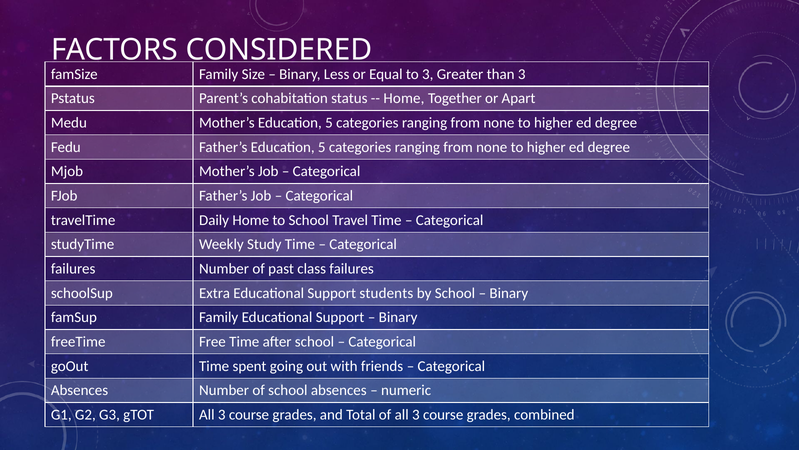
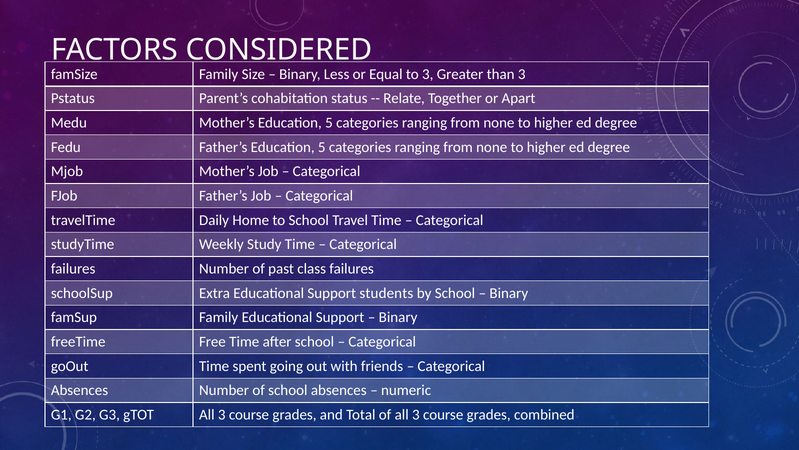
Home: Home -> Relate (404, 98)
